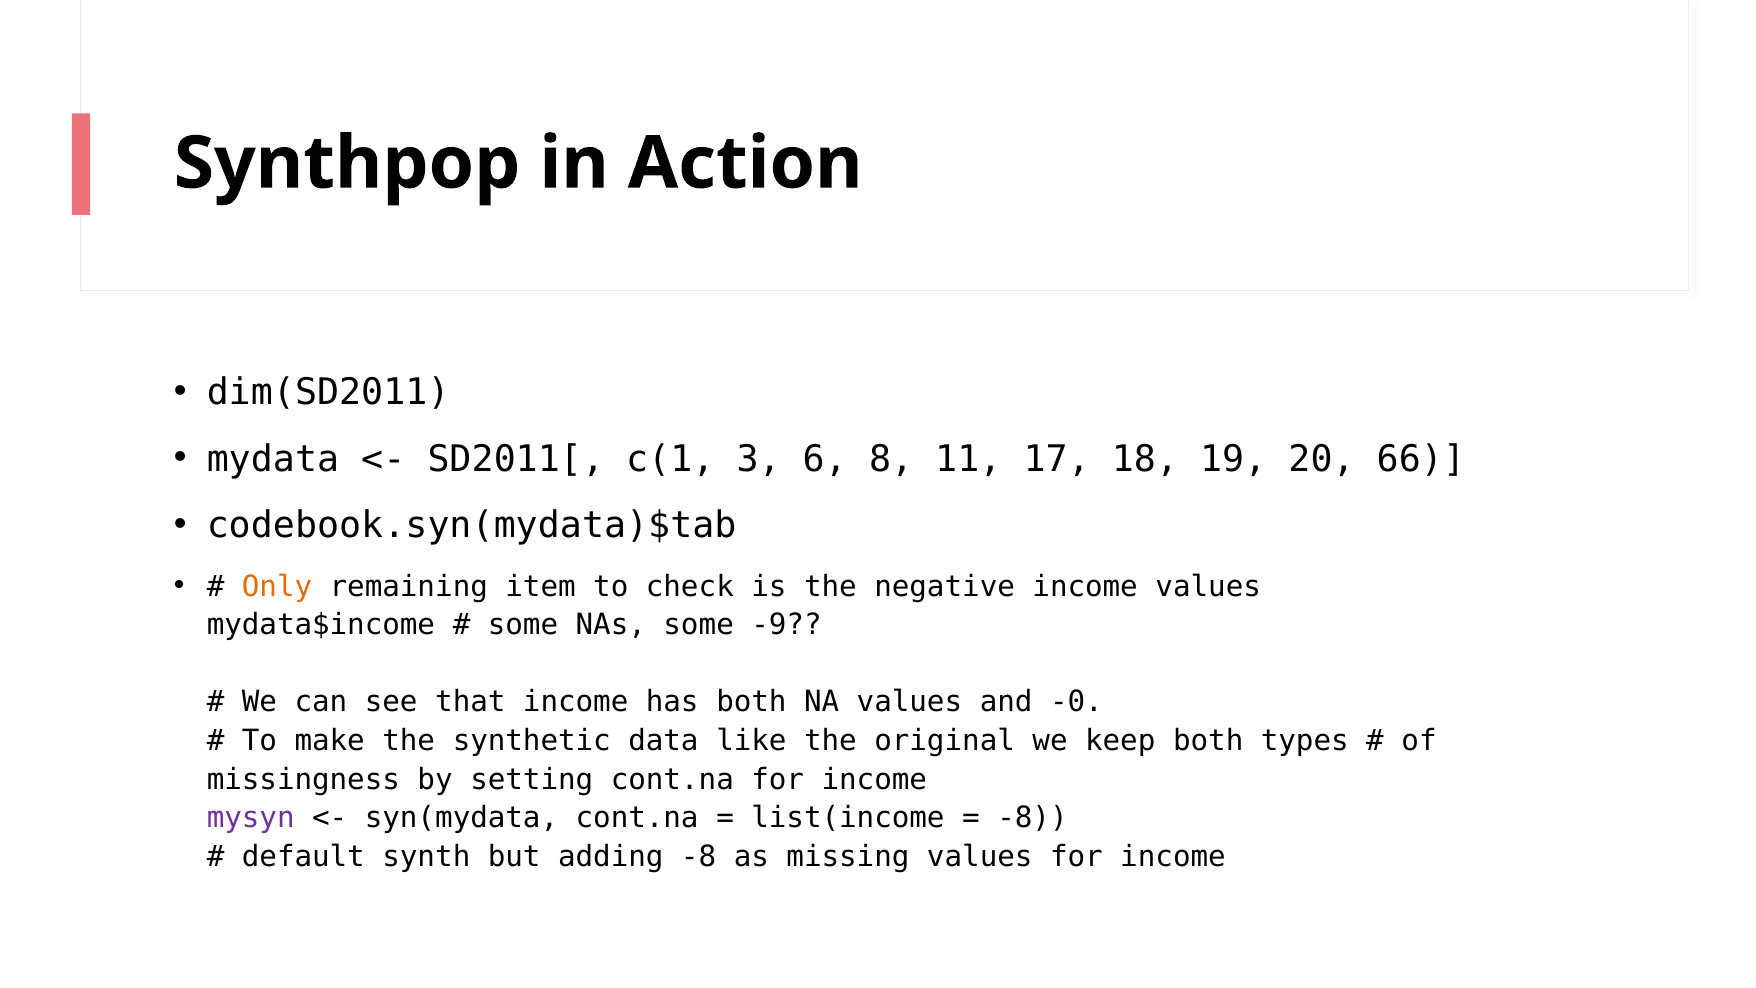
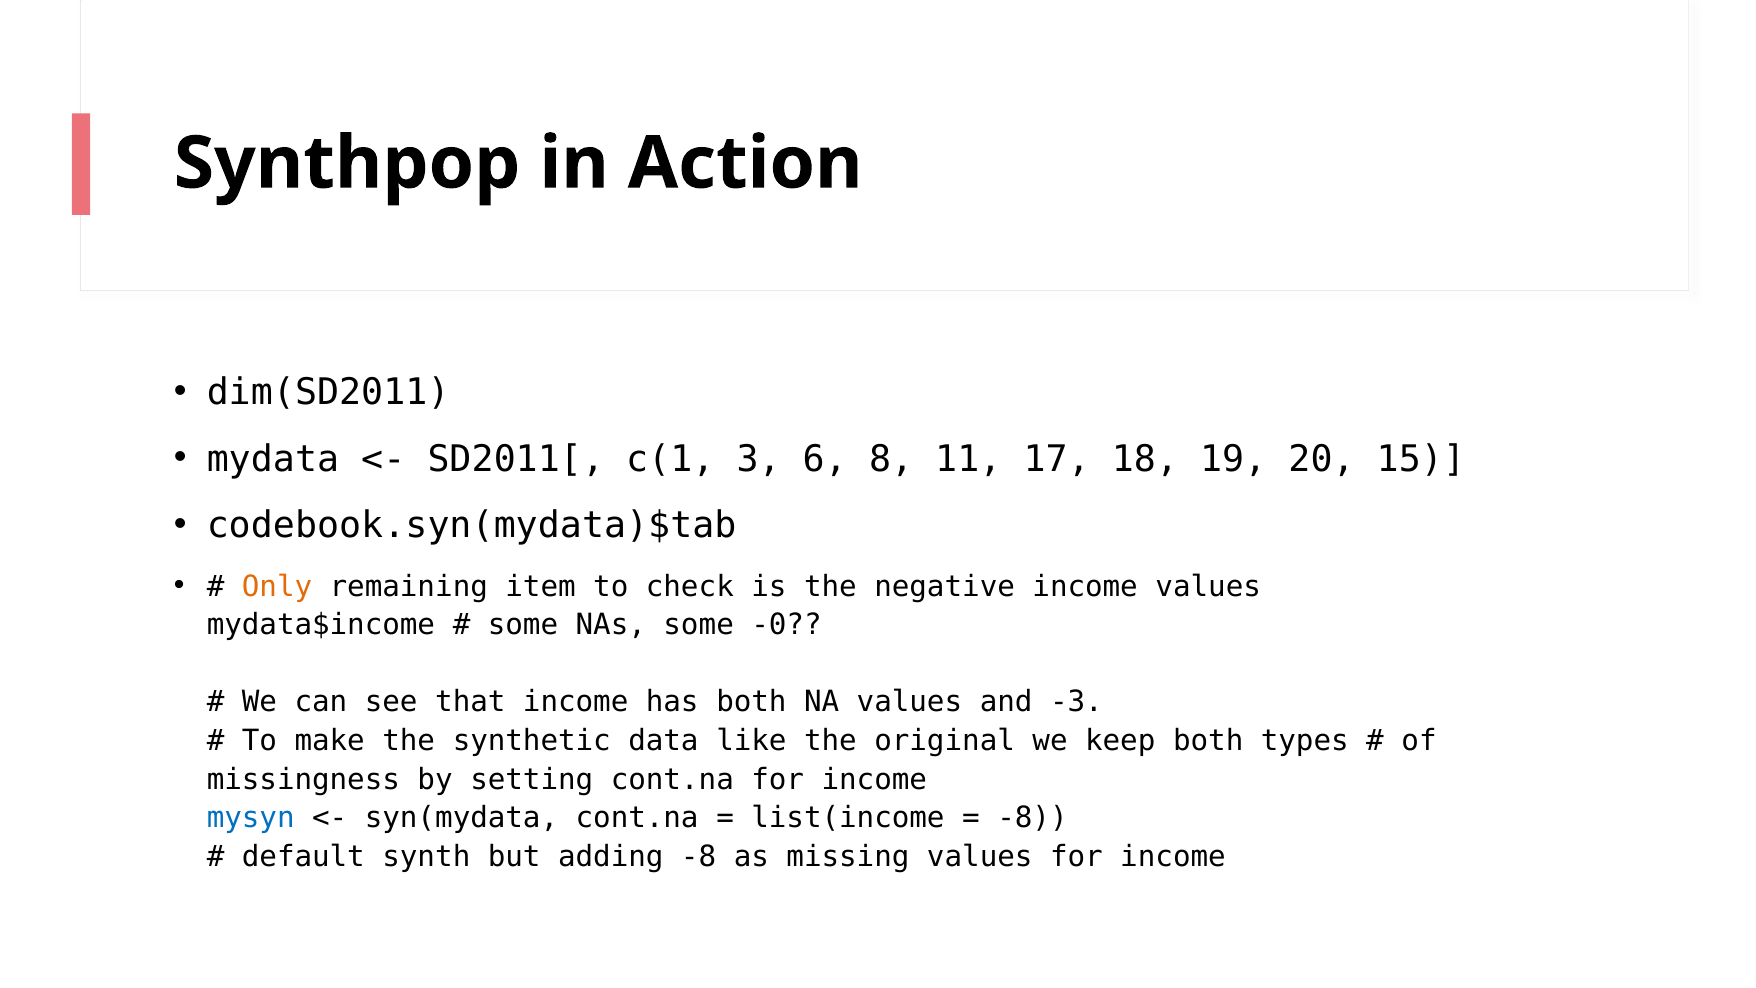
66: 66 -> 15 (1421, 459)
-9: -9 -> -0 (787, 625)
-0: -0 -> -3 (1076, 702)
mysyn colour: purple -> blue (251, 818)
